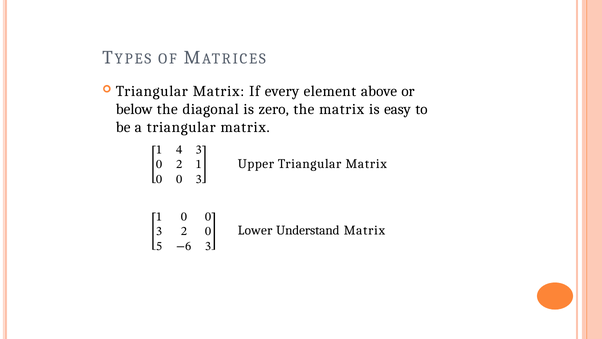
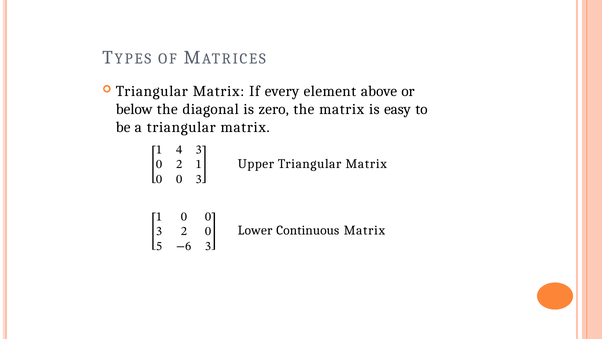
Understand: Understand -> Continuous (308, 230)
